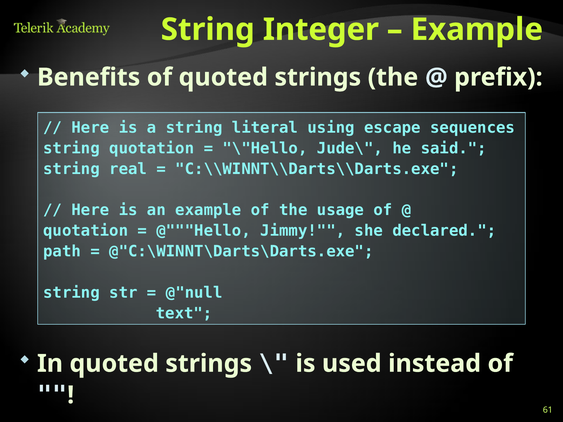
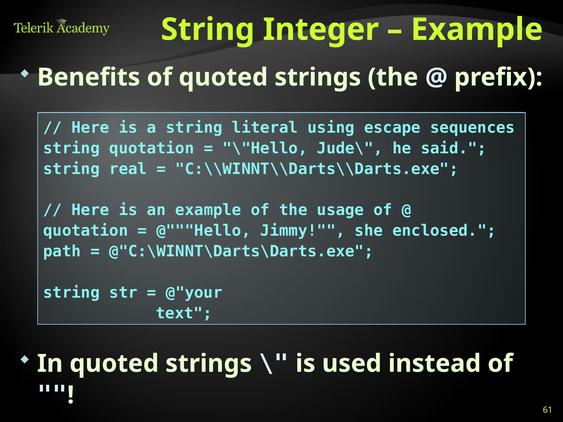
declared: declared -> enclosed (444, 231)
@"null: @"null -> @"your (194, 293)
